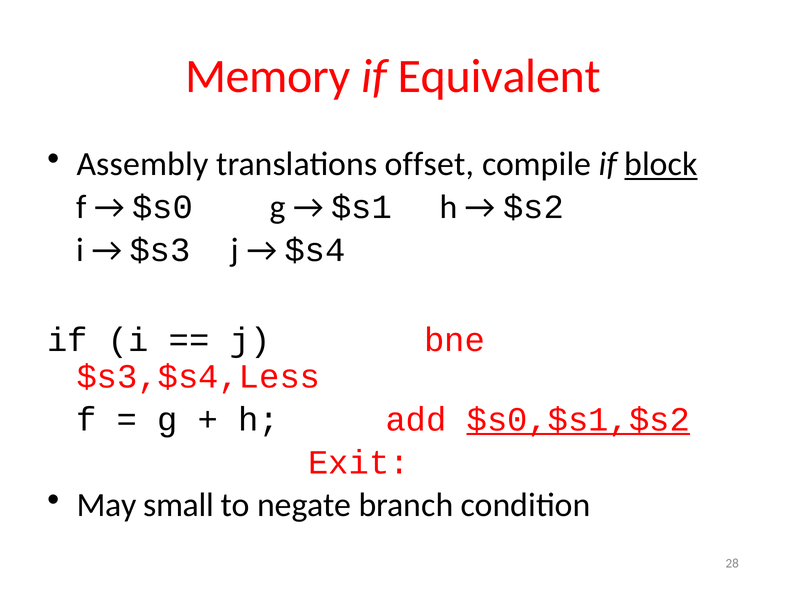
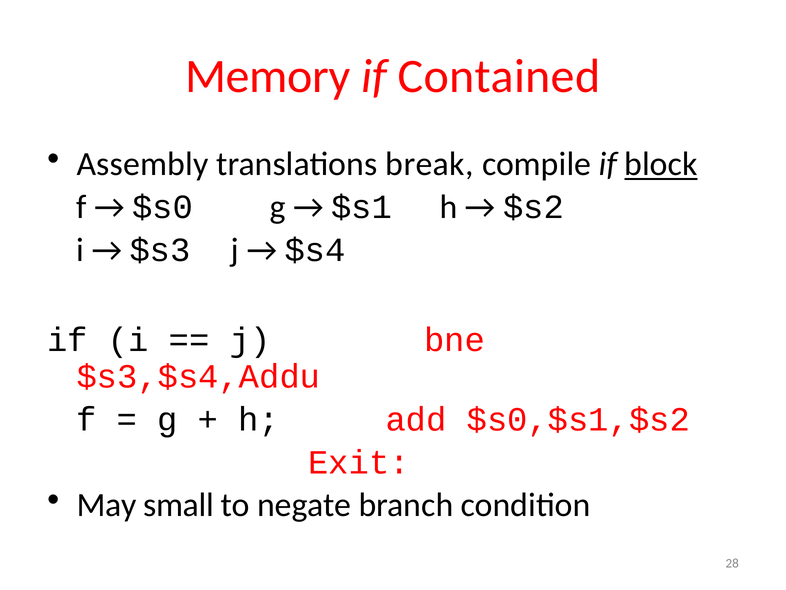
Equivalent: Equivalent -> Contained (499, 76)
offset: offset -> break (430, 164)
$s3,$s4,Less: $s3,$s4,Less -> $s3,$s4,Addu (198, 376)
$s0,$s1,$s2 underline: present -> none (578, 419)
